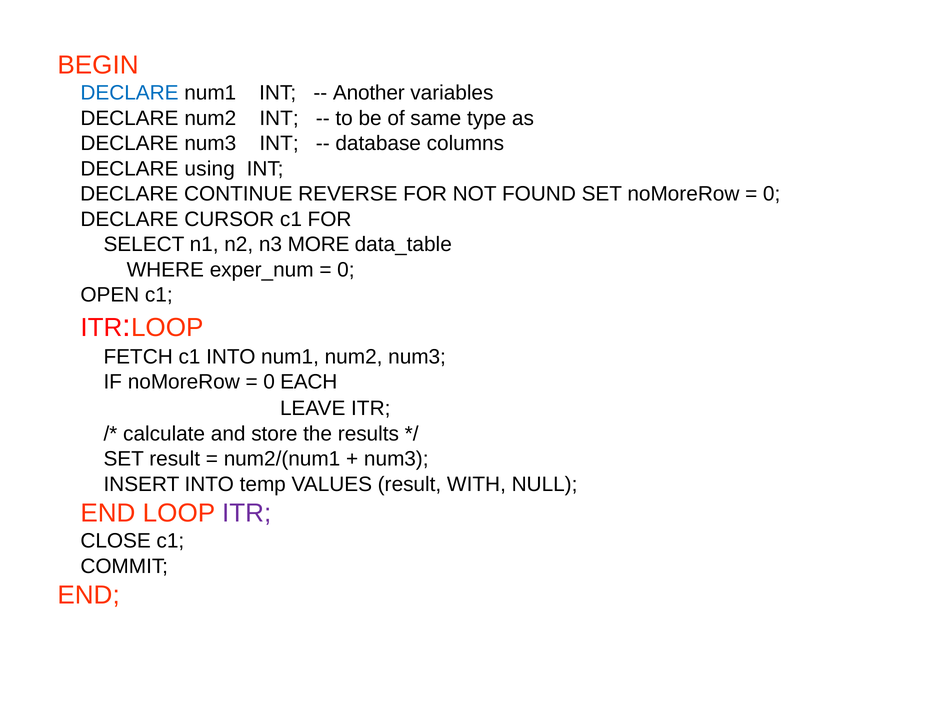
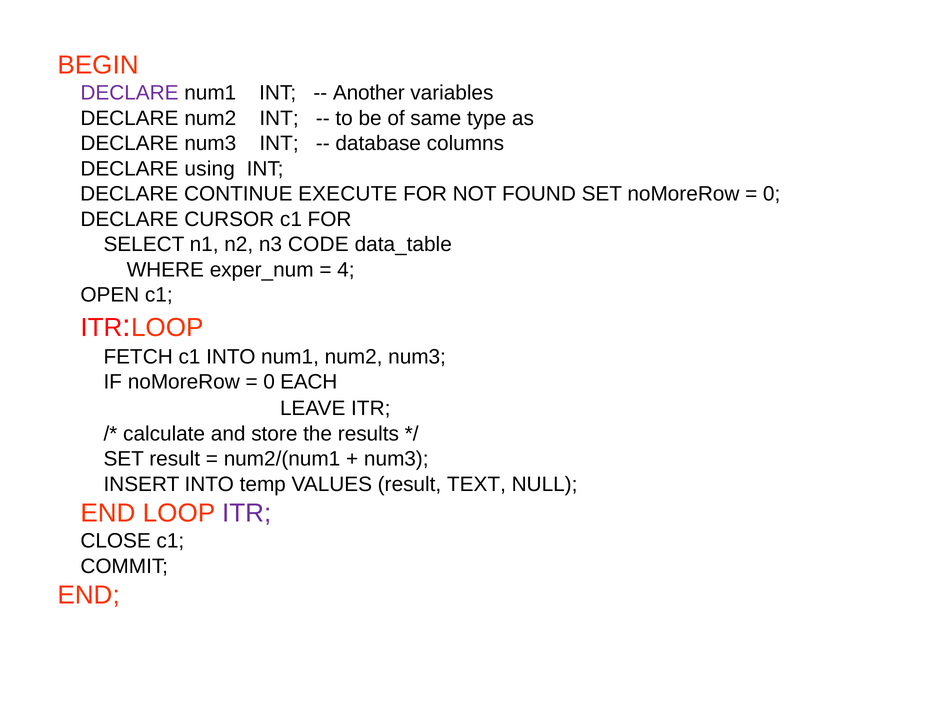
DECLARE colour: blue -> purple (129, 93)
REVERSE: REVERSE -> EXECUTE (348, 194)
MORE: MORE -> CODE (318, 244)
0: 0 -> 4 (346, 270)
WITH: WITH -> TEXT (476, 484)
